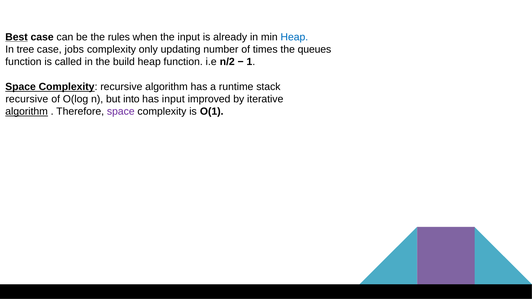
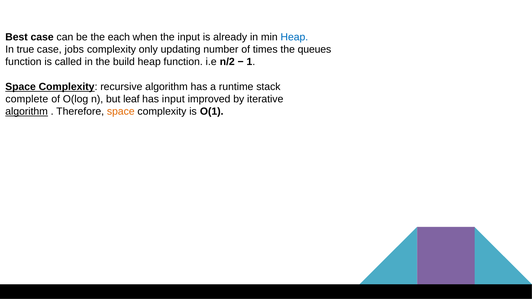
Best underline: present -> none (17, 37)
rules: rules -> each (119, 37)
tree: tree -> true (25, 50)
recursive: recursive -> complete (27, 99)
into: into -> leaf (131, 99)
space colour: purple -> orange (121, 112)
